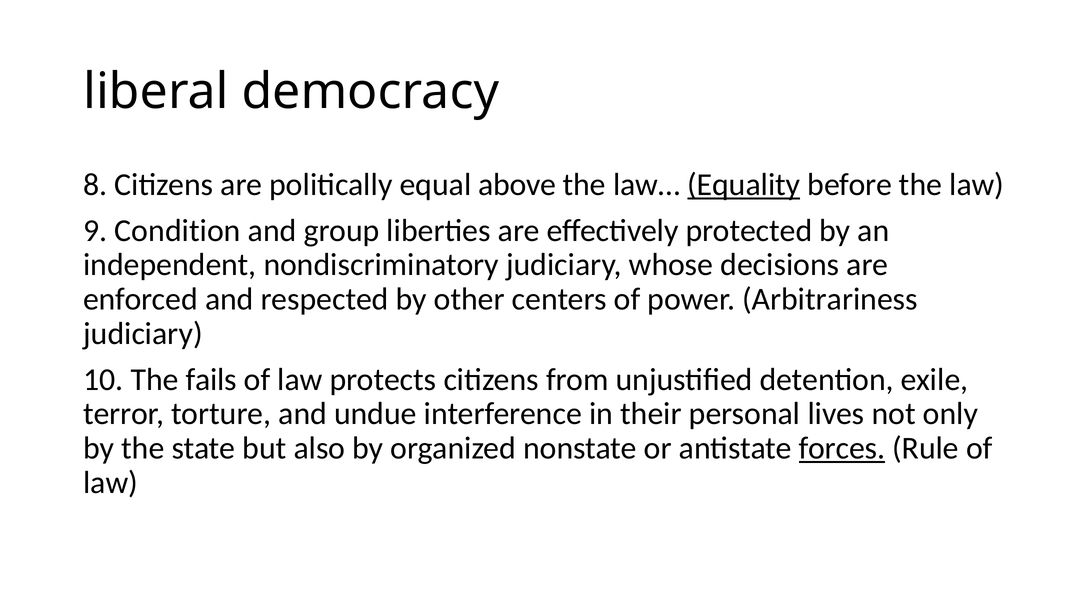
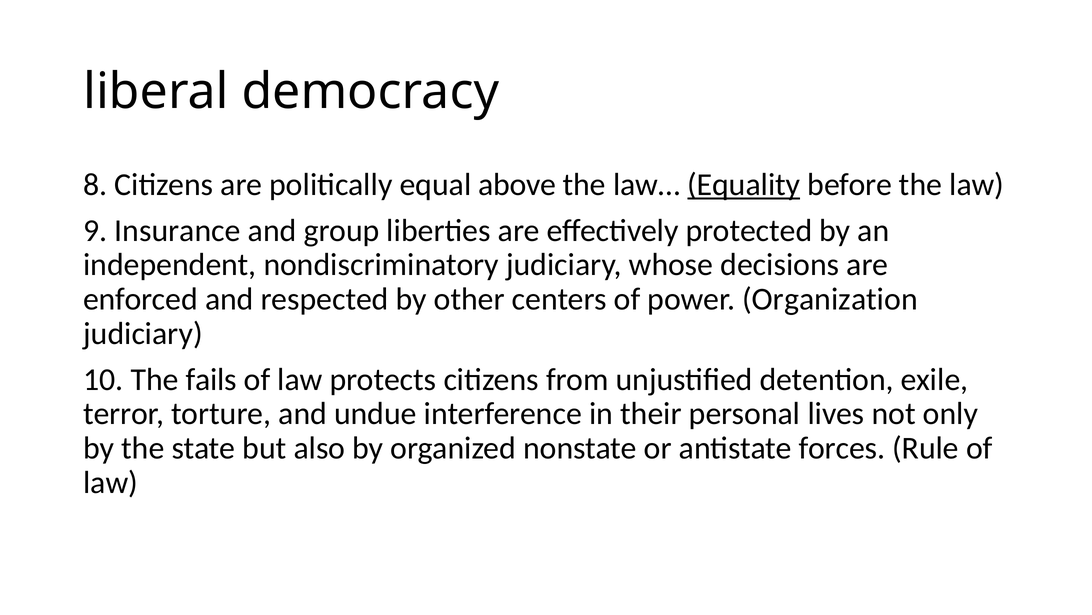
Condition: Condition -> Insurance (178, 230)
Arbitrariness: Arbitrariness -> Organization (830, 299)
forces underline: present -> none (842, 448)
